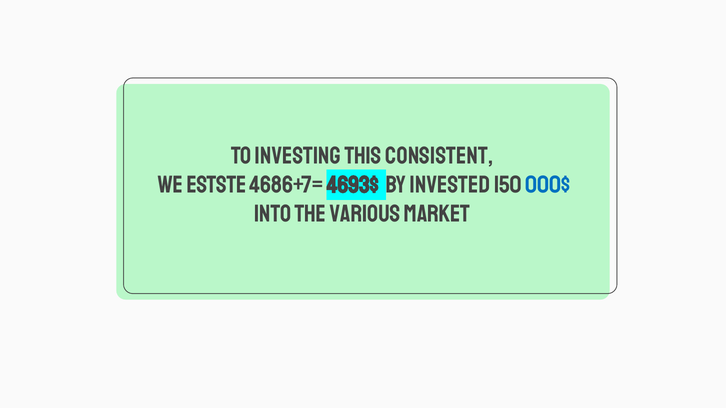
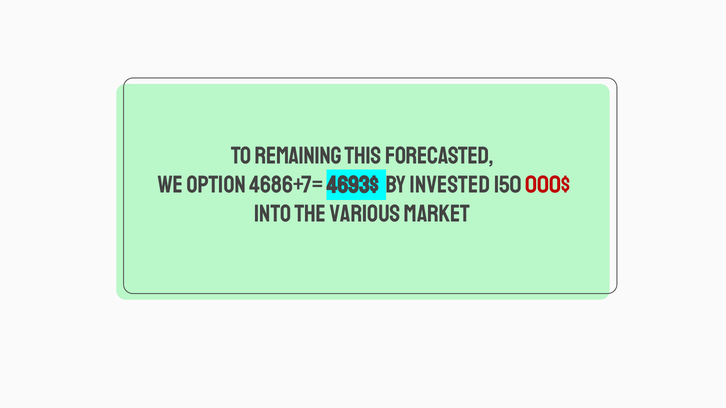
INVESTING: INVESTING -> REMAINING (298, 156)
CONSISTENT: CONSISTENT -> FORECASTED (440, 156)
ESTSTE: ESTSTE -> OPTION (216, 185)
000$ colour: blue -> red (548, 185)
